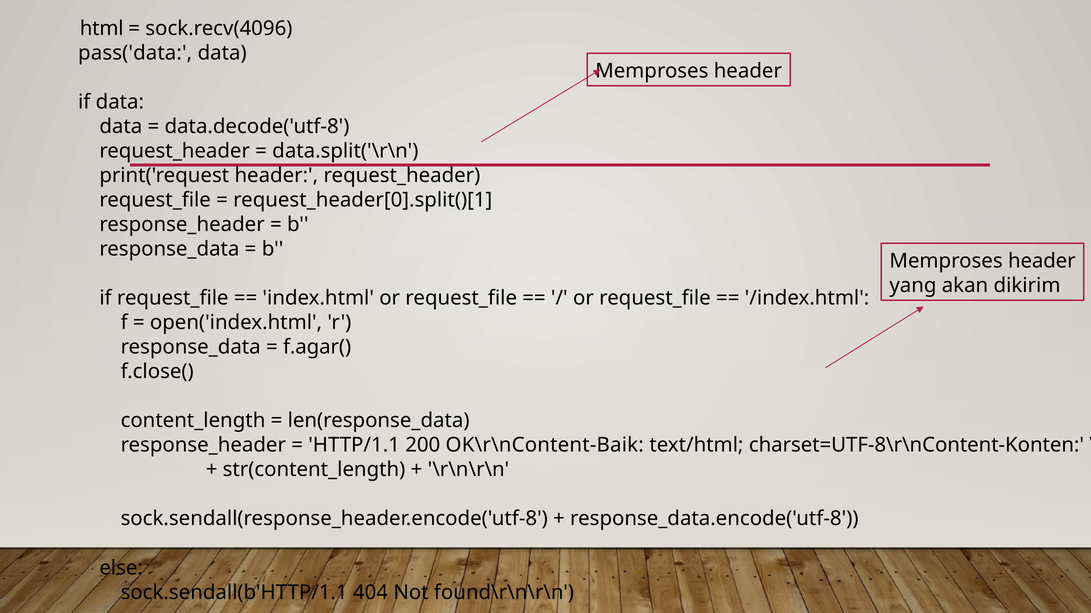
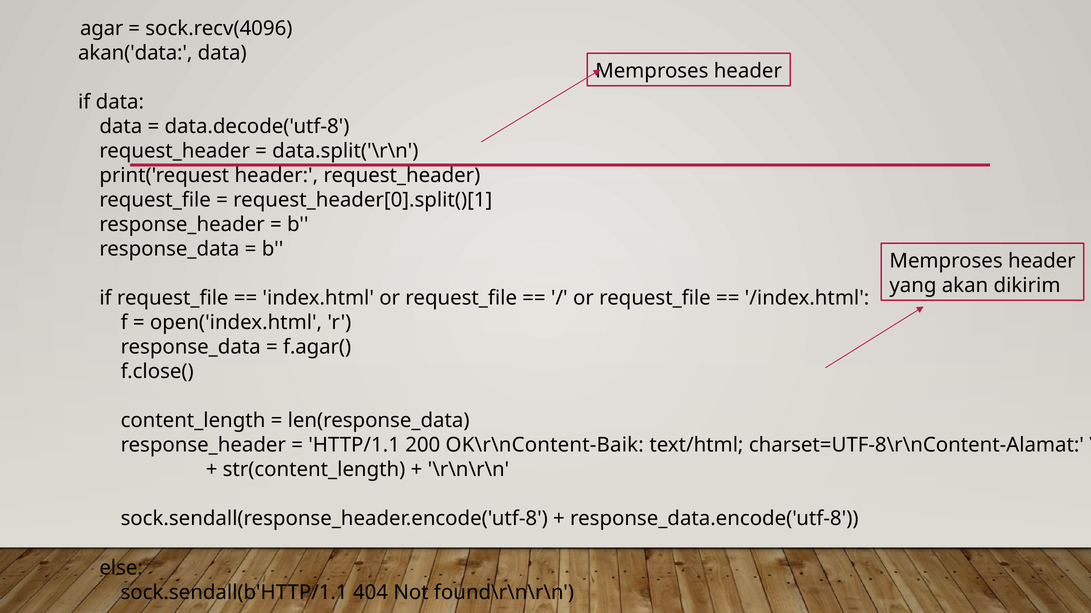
html: html -> agar (102, 28)
pass('data: pass('data -> akan('data (135, 53)
charset=UTF-8\r\nContent-Konten: charset=UTF-8\r\nContent-Konten -> charset=UTF-8\r\nContent-Alamat (916, 446)
